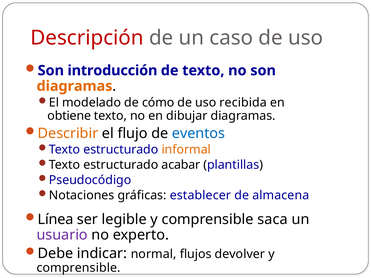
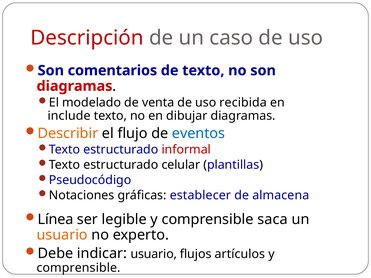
introducción: introducción -> comentarios (112, 71)
diagramas colour: orange -> red (74, 86)
cómo: cómo -> venta (158, 103)
obtiene: obtiene -> include (69, 116)
informal colour: orange -> red (186, 150)
acabar: acabar -> celular (181, 165)
usuario colour: purple -> orange (62, 235)
indicar normal: normal -> usuario (154, 254)
devolver: devolver -> artículos (240, 254)
